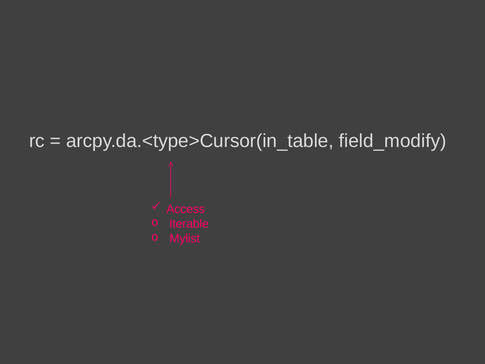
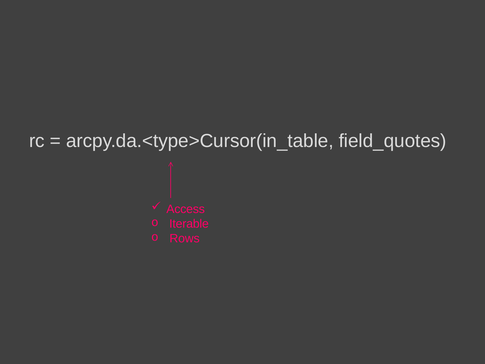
field_modify: field_modify -> field_quotes (393, 141)
Mylist: Mylist -> Rows (185, 238)
